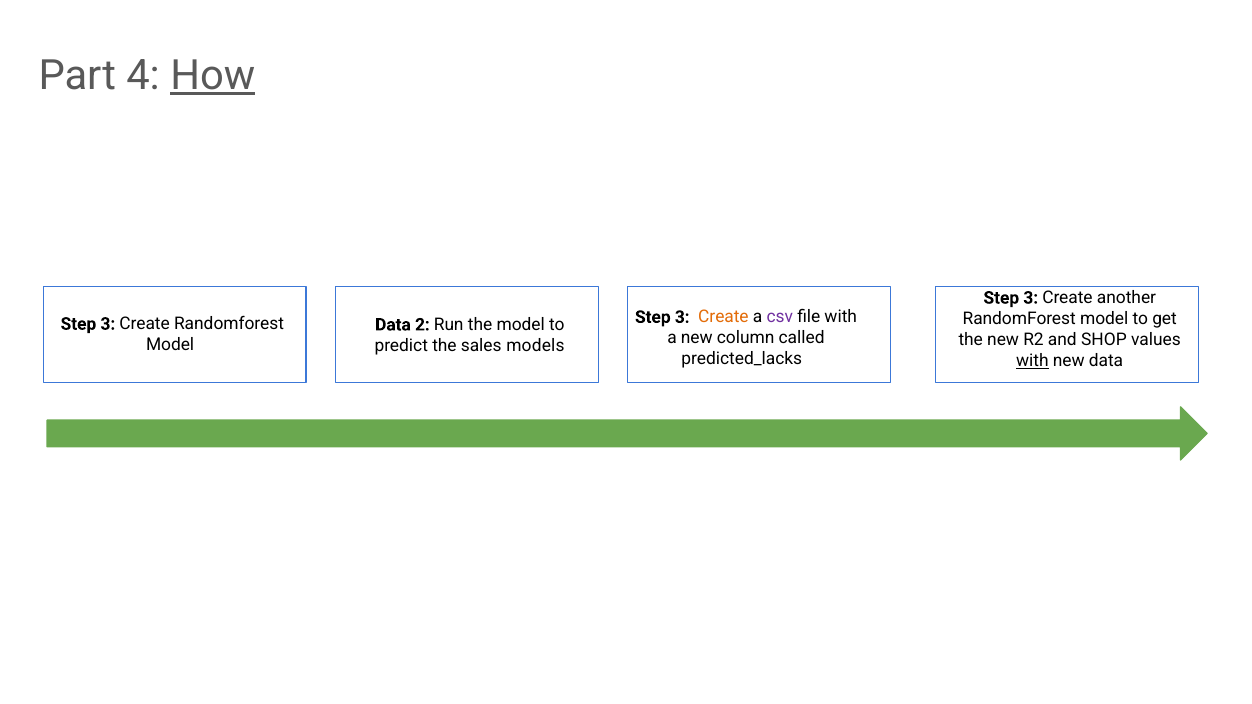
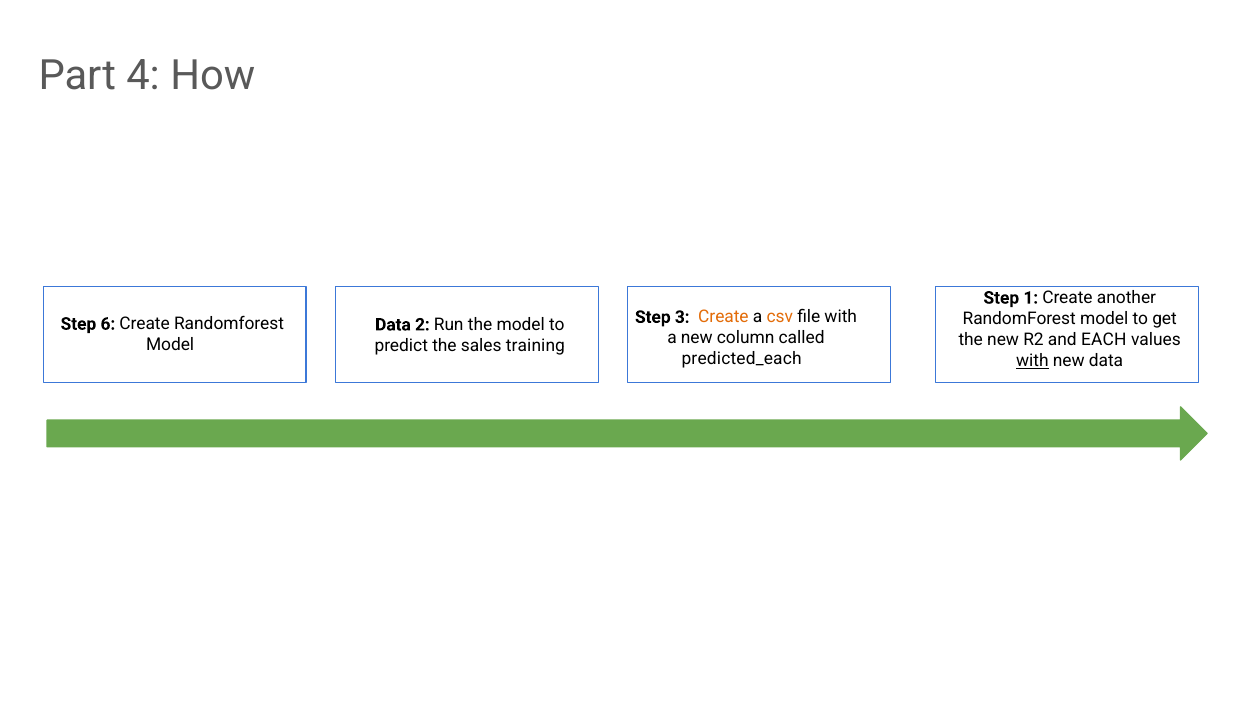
How underline: present -> none (213, 76)
3: 3 -> 1 (1031, 298)
csv colour: purple -> orange (780, 317)
3: 3 -> 6 (108, 324)
SHOP: SHOP -> EACH (1104, 340)
models: models -> training (535, 346)
predicted_lacks: predicted_lacks -> predicted_each (742, 359)
